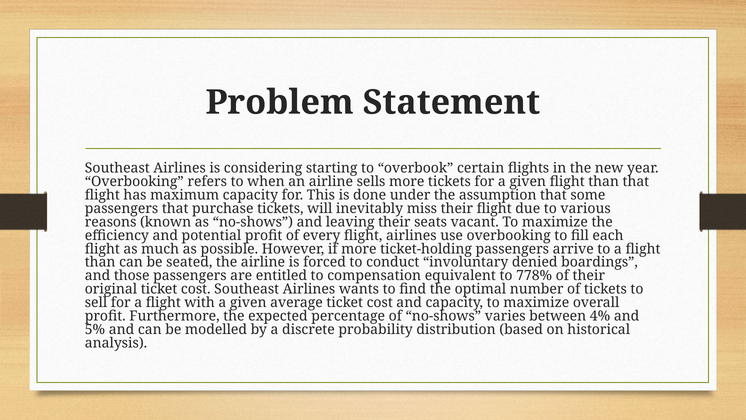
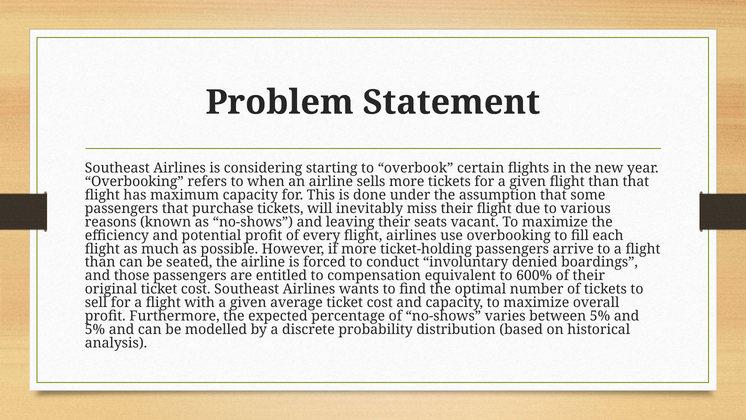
778%: 778% -> 600% (534, 276)
between 4%: 4% -> 5% (600, 316)
